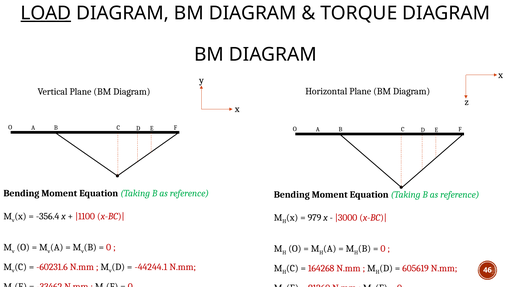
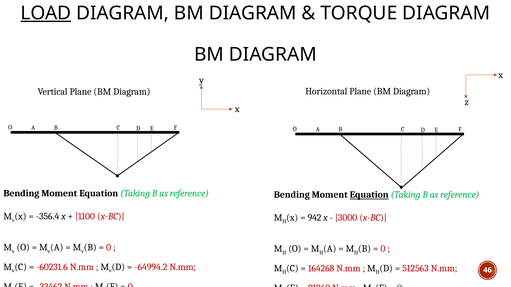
Equation underline: none -> present (369, 195)
979: 979 -> 942 (315, 218)
-44244.1: -44244.1 -> -64994.2 (151, 267)
605619: 605619 -> 512563 (415, 269)
